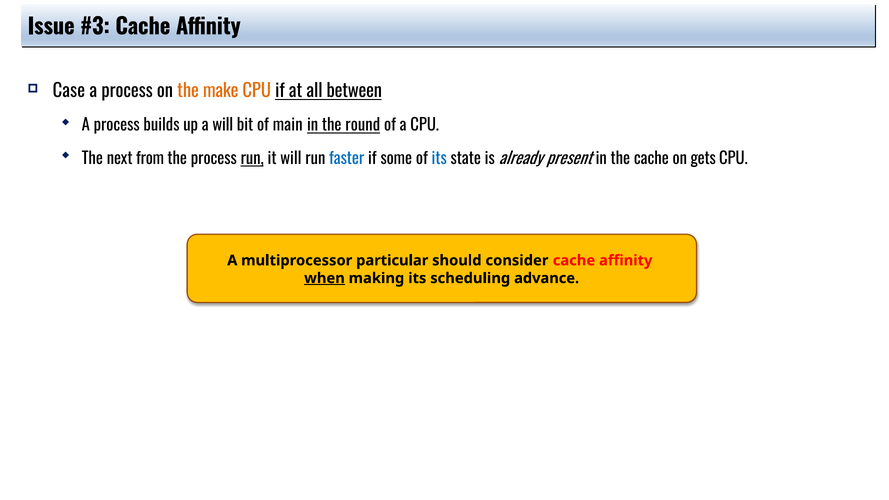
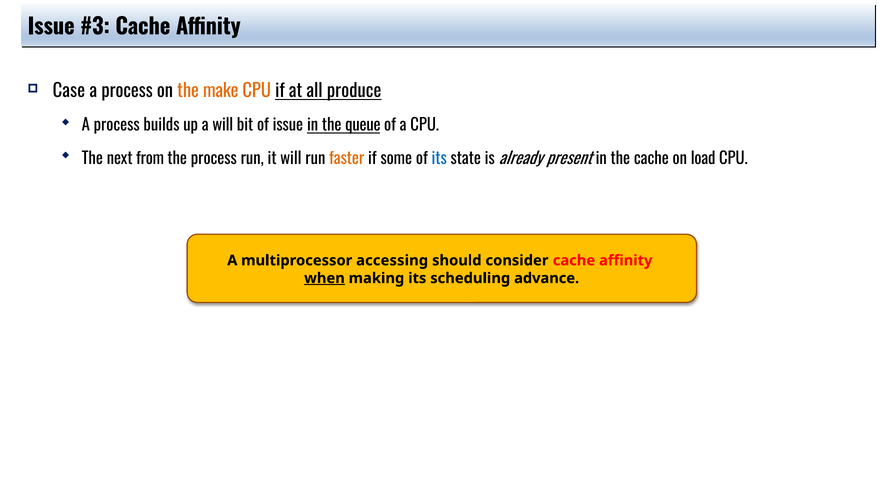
between: between -> produce (354, 91)
of main: main -> issue (288, 125)
round: round -> queue (363, 125)
run underline: present -> none (252, 159)
faster colour: blue -> orange (347, 159)
gets: gets -> load (703, 159)
particular: particular -> accessing (392, 260)
